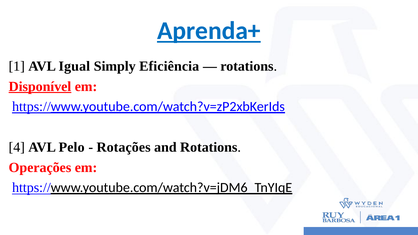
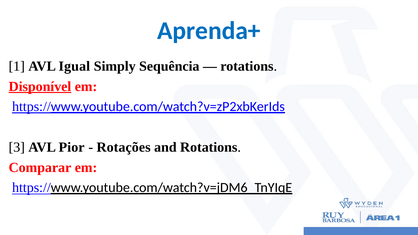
Aprenda+ underline: present -> none (209, 31)
Eficiência: Eficiência -> Sequência (169, 66)
4: 4 -> 3 (17, 147)
Pelo: Pelo -> Pior (72, 147)
Operações: Operações -> Comparar (40, 168)
